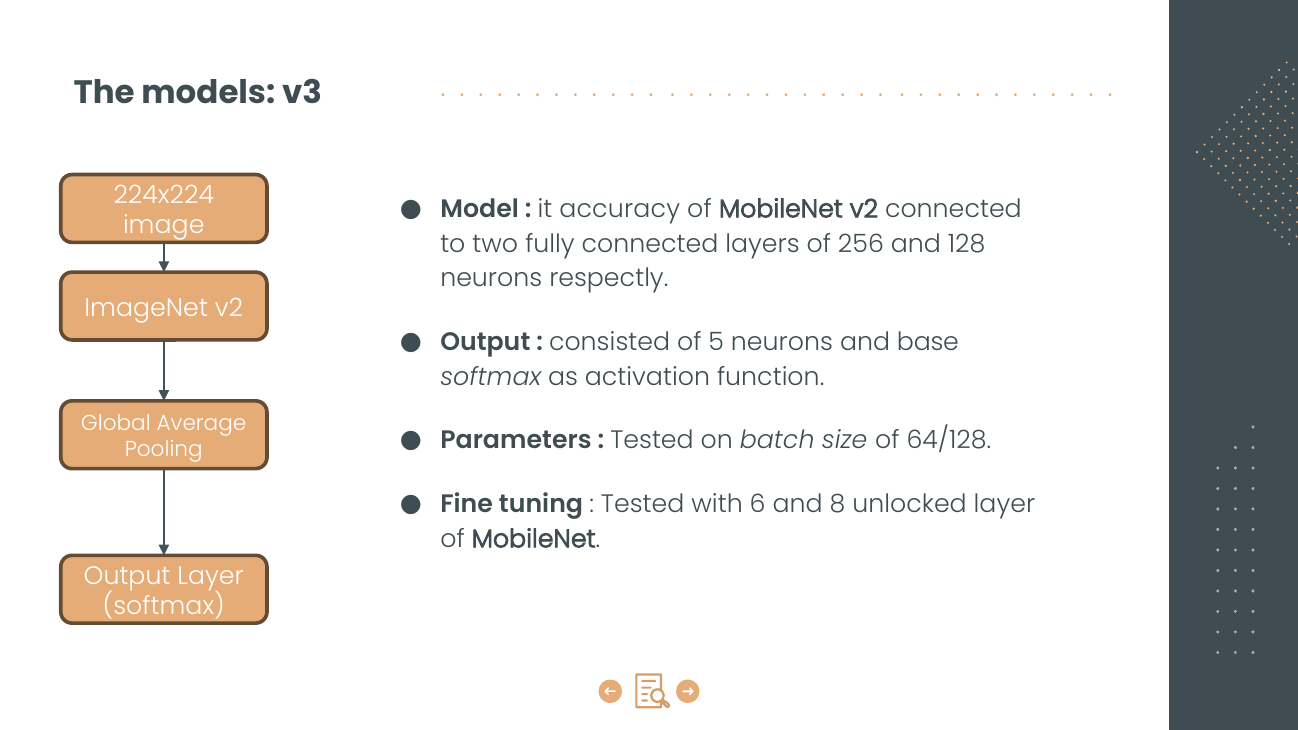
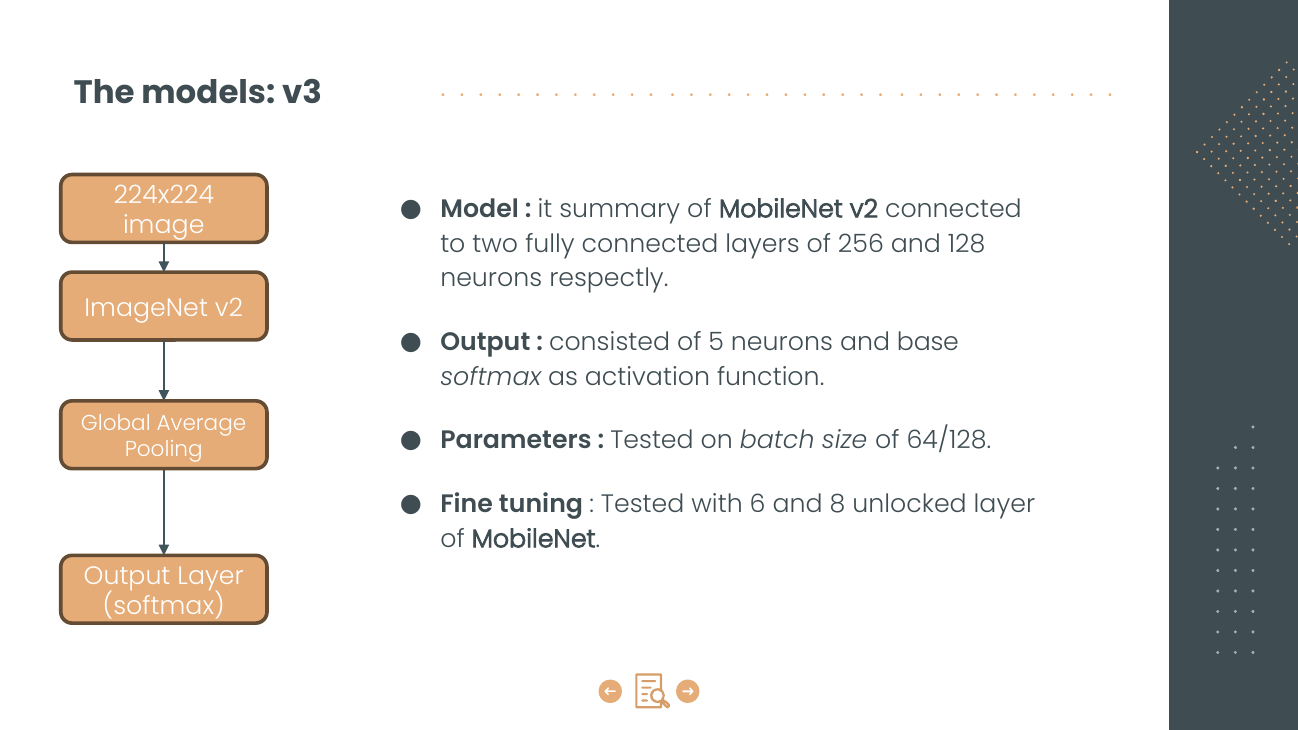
accuracy: accuracy -> summary (620, 209)
